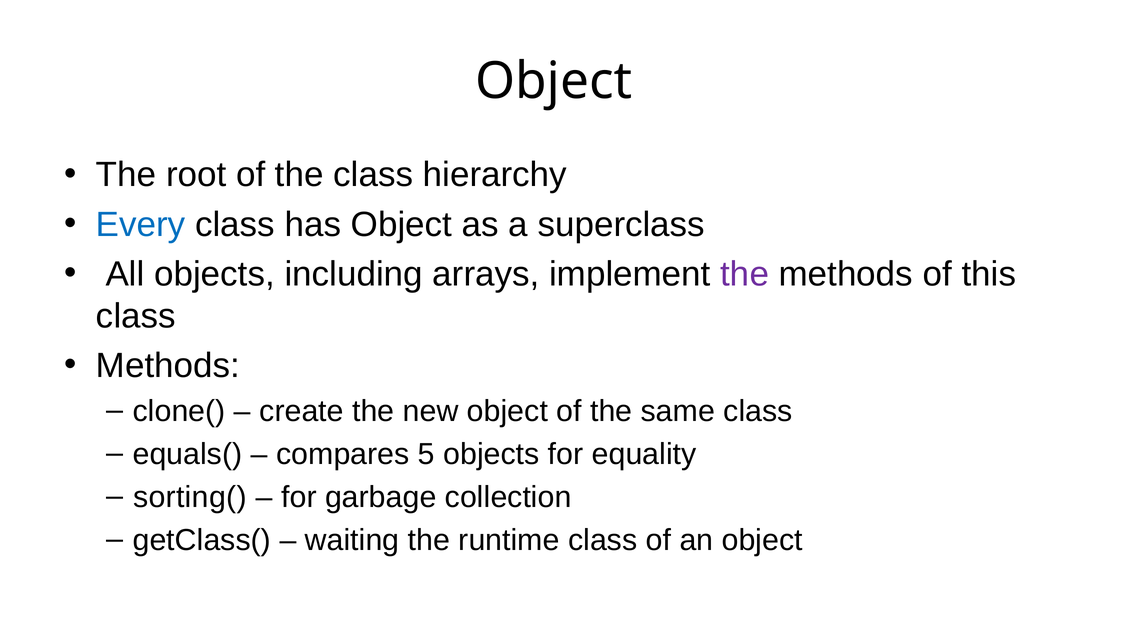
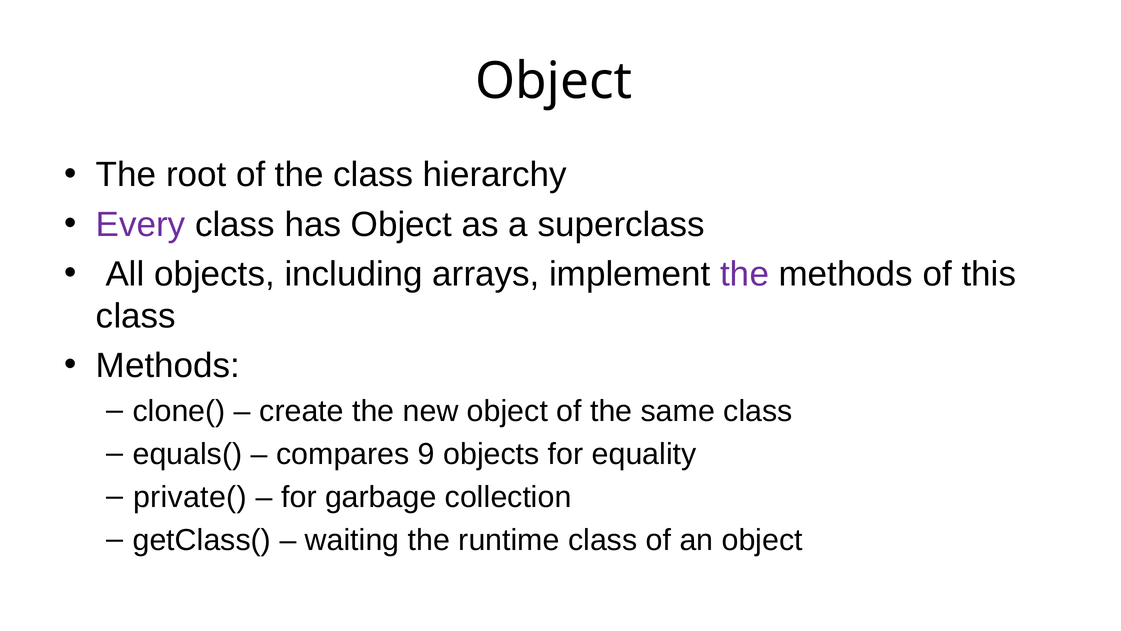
Every colour: blue -> purple (141, 224)
5: 5 -> 9 (426, 454)
sorting(: sorting( -> private( (190, 497)
